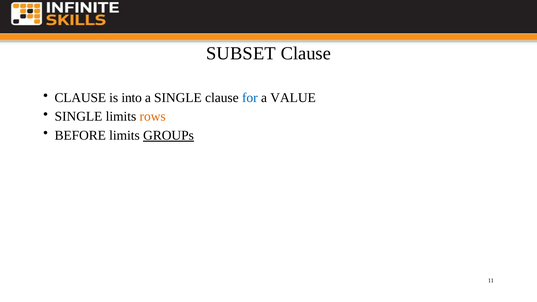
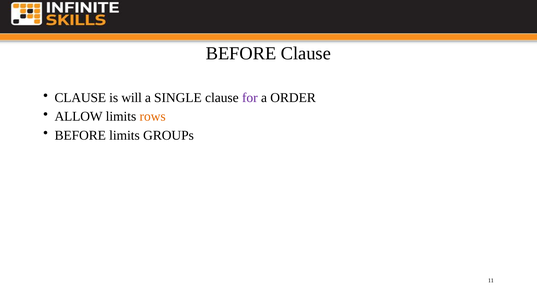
SUBSET: SUBSET -> BEFORE (241, 53)
into: into -> will (132, 98)
for colour: blue -> purple (250, 98)
VALUE: VALUE -> ORDER (293, 98)
SINGLE: SINGLE -> ALLOW (79, 117)
GROUPs underline: present -> none (169, 135)
